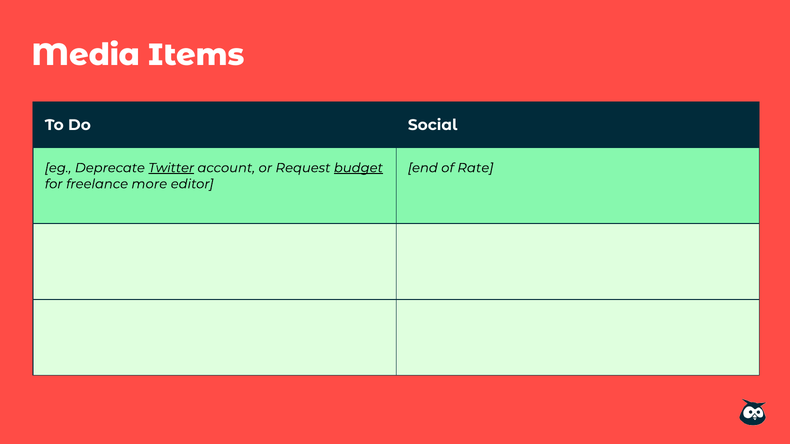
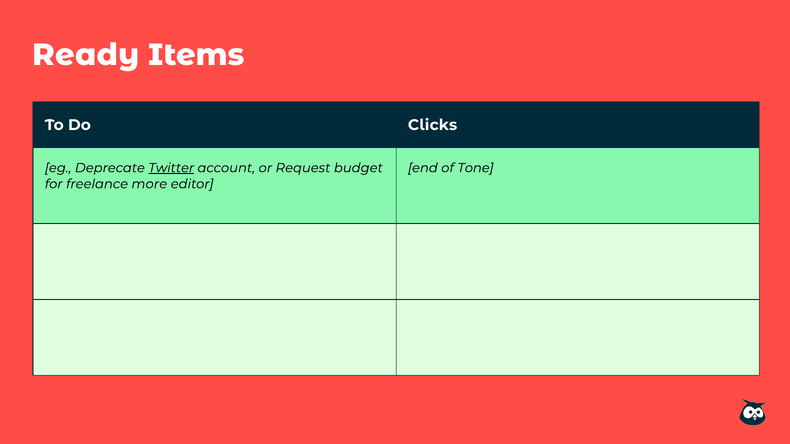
Media: Media -> Ready (86, 55)
Social: Social -> Clicks (433, 125)
budget underline: present -> none (358, 168)
Rate: Rate -> Tone (476, 168)
